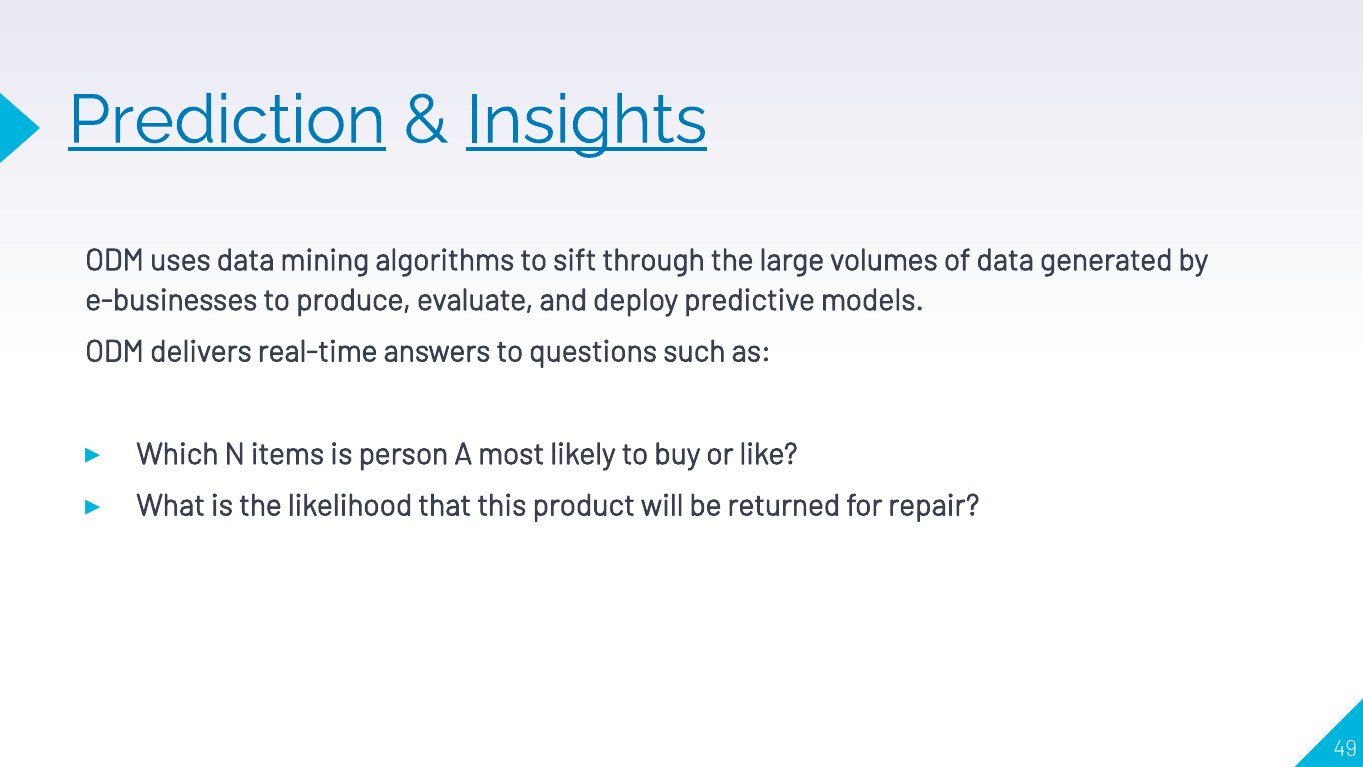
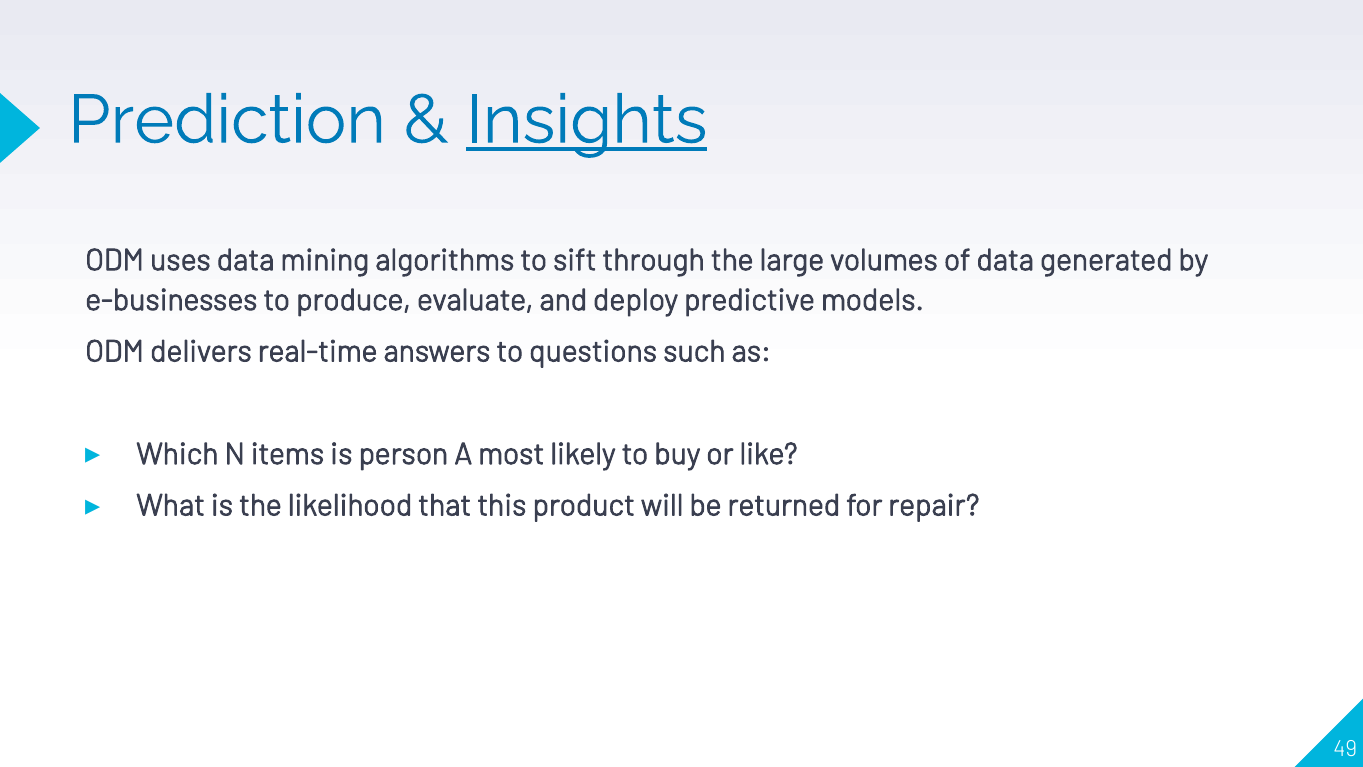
Prediction underline: present -> none (227, 120)
